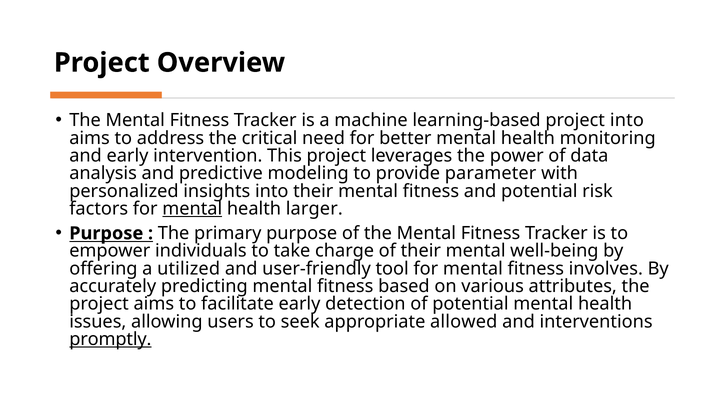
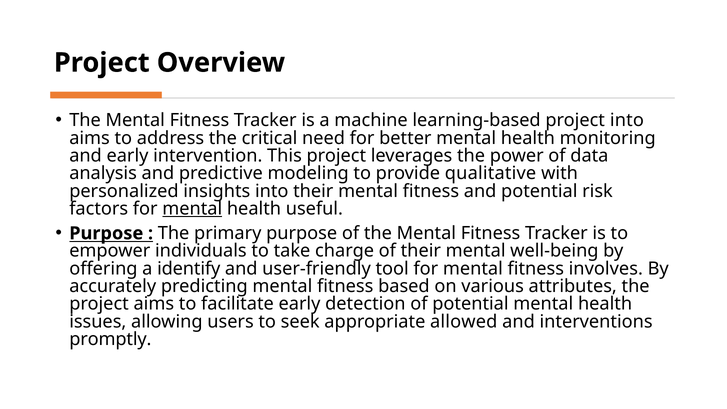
parameter: parameter -> qualitative (491, 173)
larger: larger -> useful (314, 209)
utilized: utilized -> identify (189, 269)
promptly underline: present -> none (110, 339)
